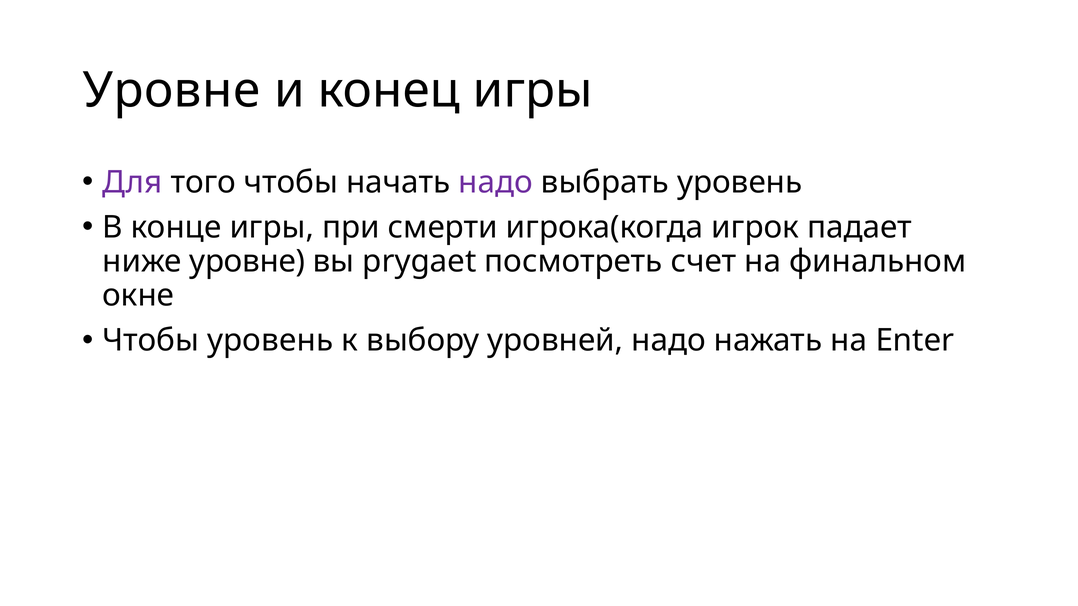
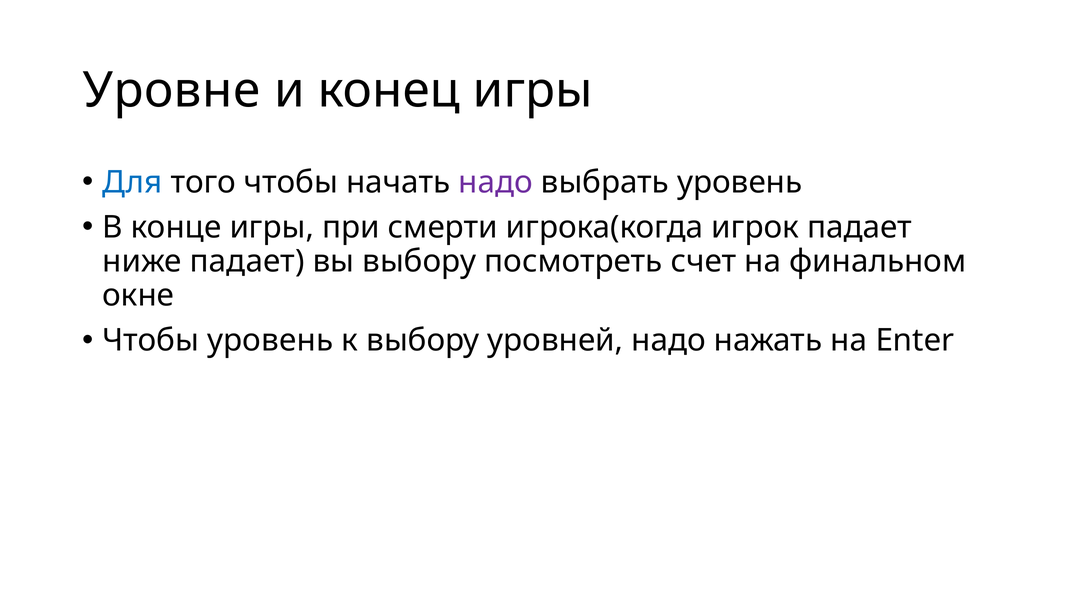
Для colour: purple -> blue (132, 182)
ниже уровне: уровне -> падает (247, 261)
вы prygaet: prygaet -> выбору (419, 261)
